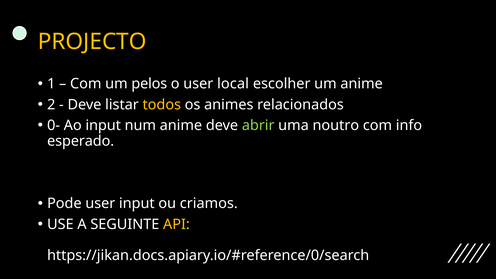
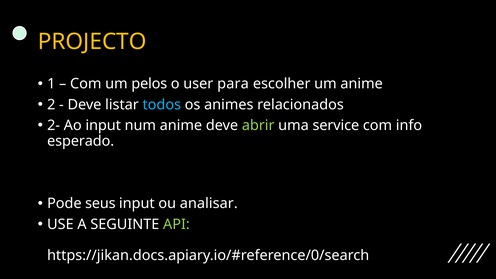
local: local -> para (233, 84)
todos colour: yellow -> light blue (162, 105)
0-: 0- -> 2- (54, 125)
noutro: noutro -> service (336, 125)
Pode user: user -> seus (100, 203)
criamos: criamos -> analisar (209, 203)
API colour: yellow -> light green (176, 224)
